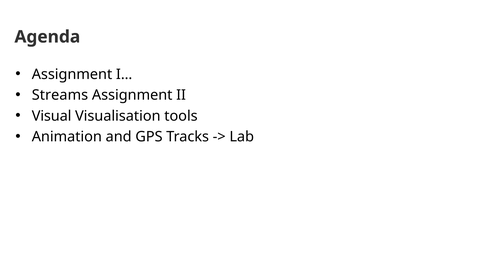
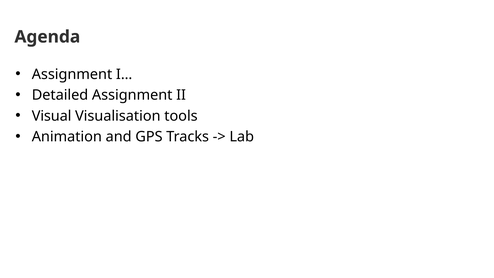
Streams: Streams -> Detailed (60, 95)
